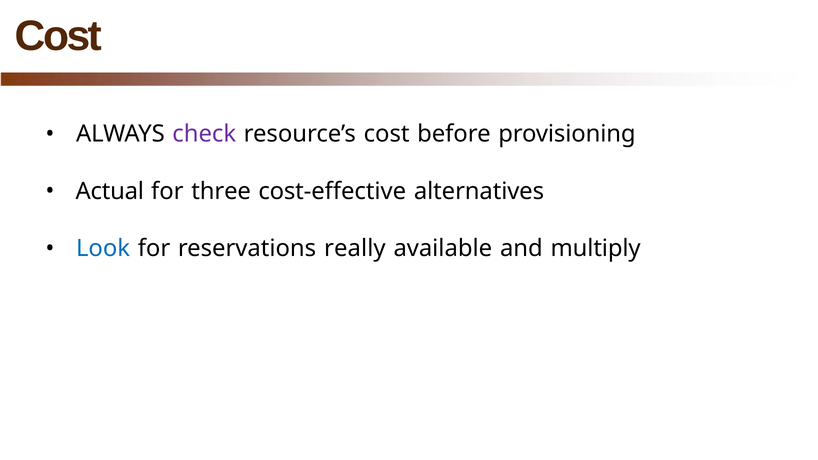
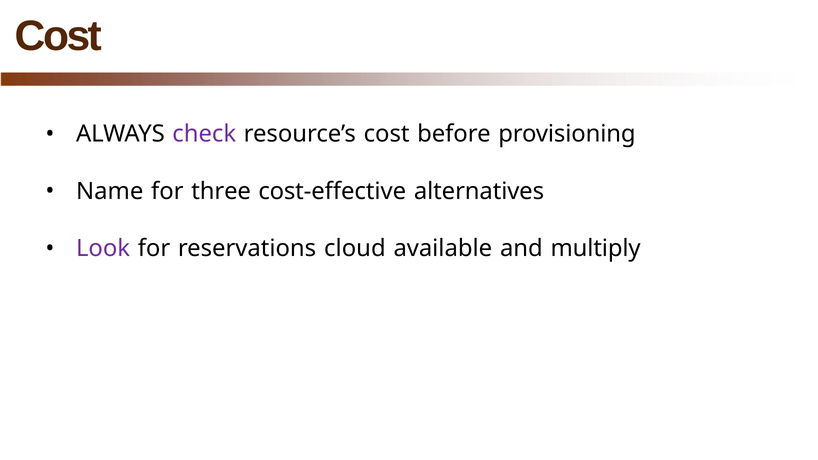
Actual: Actual -> Name (110, 191)
Look colour: blue -> purple (103, 249)
really: really -> cloud (355, 249)
